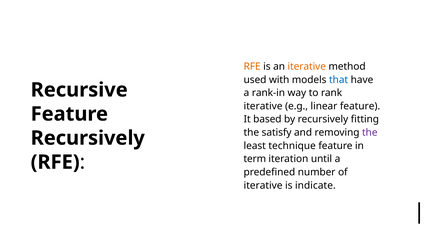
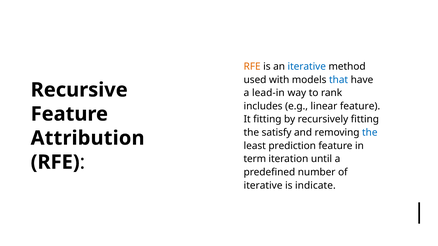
iterative colour: orange -> blue (307, 67)
rank-in: rank-in -> lead-in (268, 93)
iterative: iterative -> includes (263, 106)
It based: based -> fitting (267, 120)
the colour: purple -> blue (370, 133)
Recursively: Recursively -> Attribution (88, 138)
technique: technique -> prediction (292, 146)
